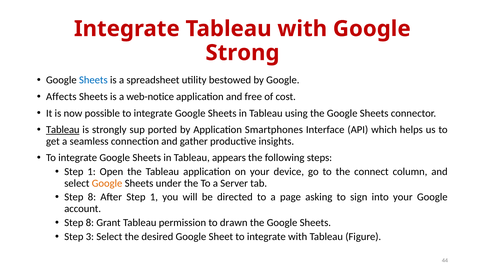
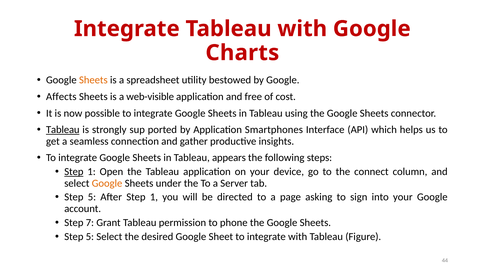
Strong: Strong -> Charts (242, 53)
Sheets colour: blue -> orange (93, 80)
web-notice: web-notice -> web-visible (150, 97)
Step underline: none -> present (74, 172)
8: 8 -> 5 (92, 197)
8: 8 -> 7 (90, 222)
drawn: drawn -> phone (234, 222)
3: 3 -> 5 (90, 236)
